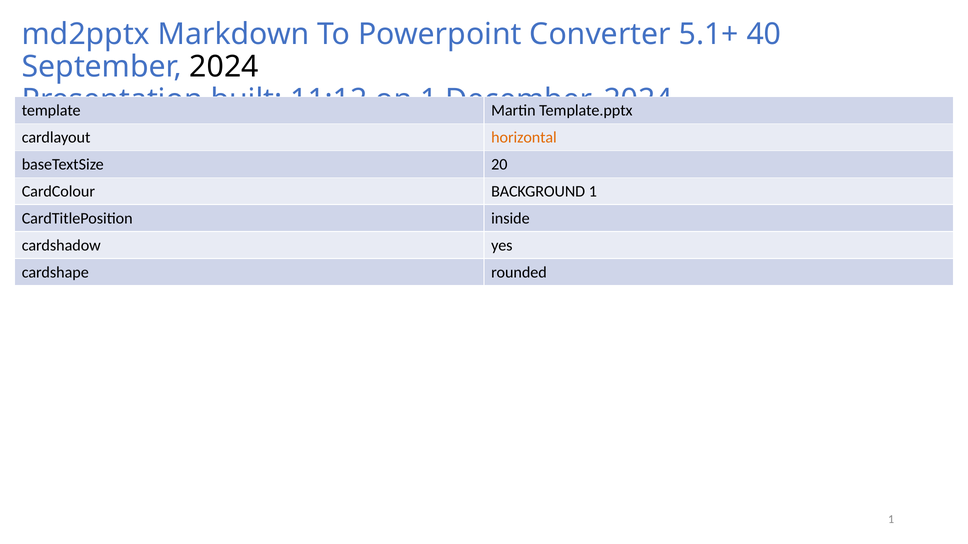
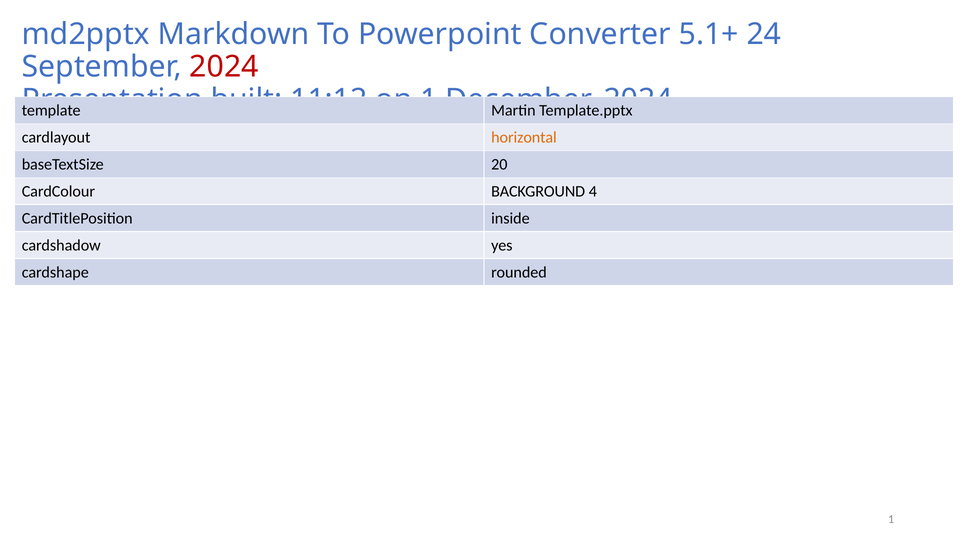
40: 40 -> 24 (764, 34)
2024 colour: black -> red (224, 67)
BACKGROUND 1: 1 -> 4 (593, 192)
